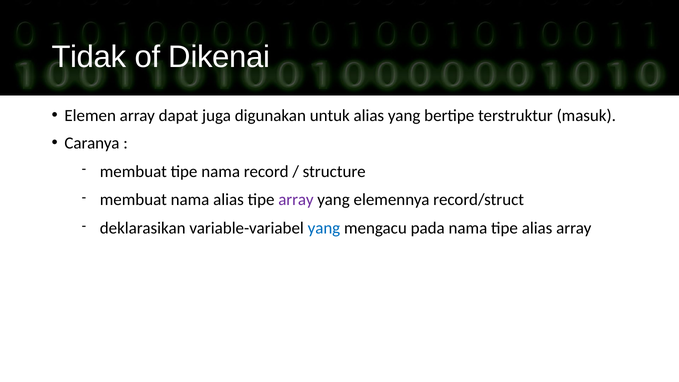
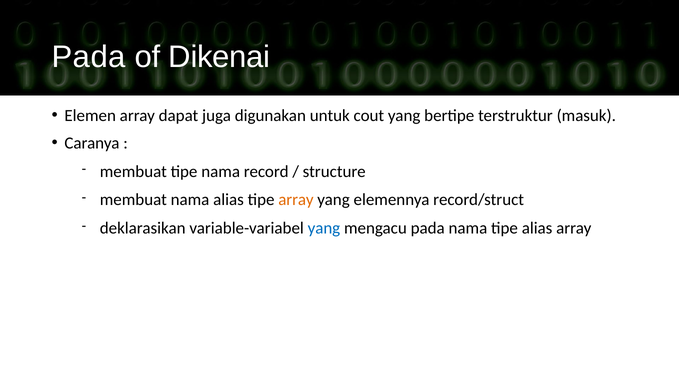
Tidak: Tidak -> Pada (89, 57)
untuk alias: alias -> cout (369, 116)
array colour: purple -> orange (296, 200)
